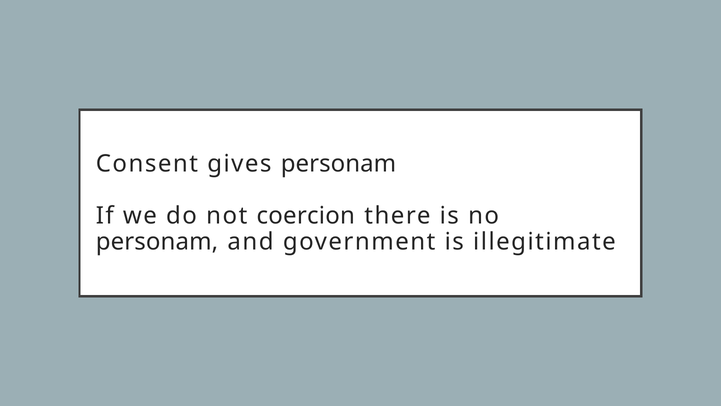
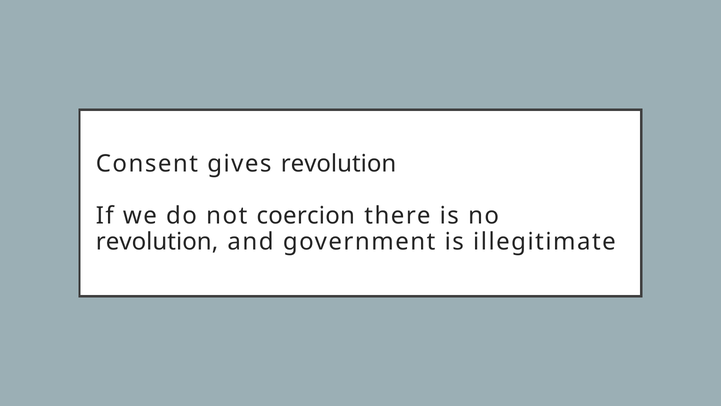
gives personam: personam -> revolution (339, 164)
personam: personam -> revolution (157, 242)
